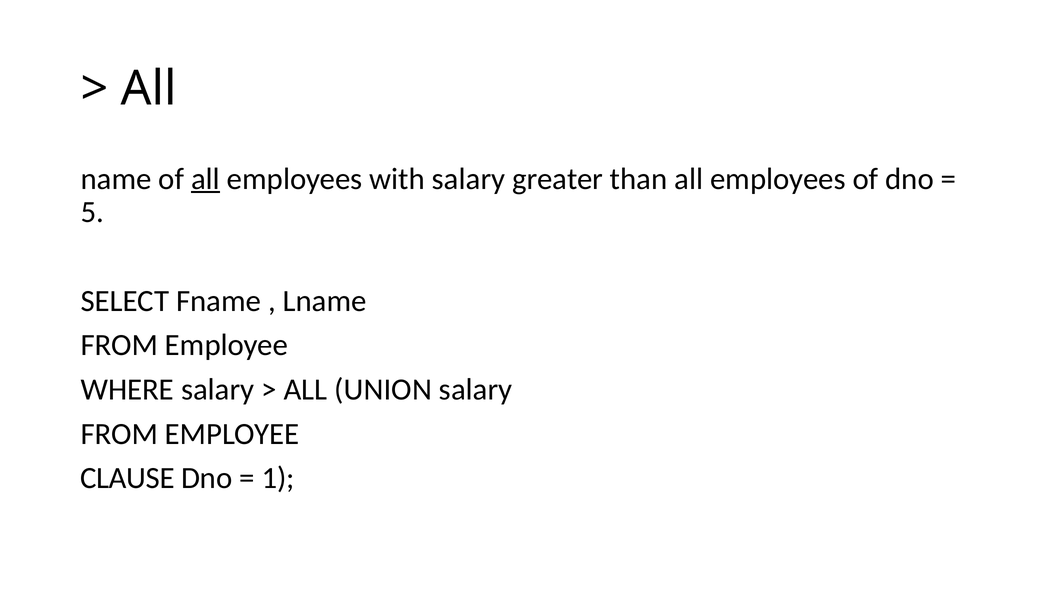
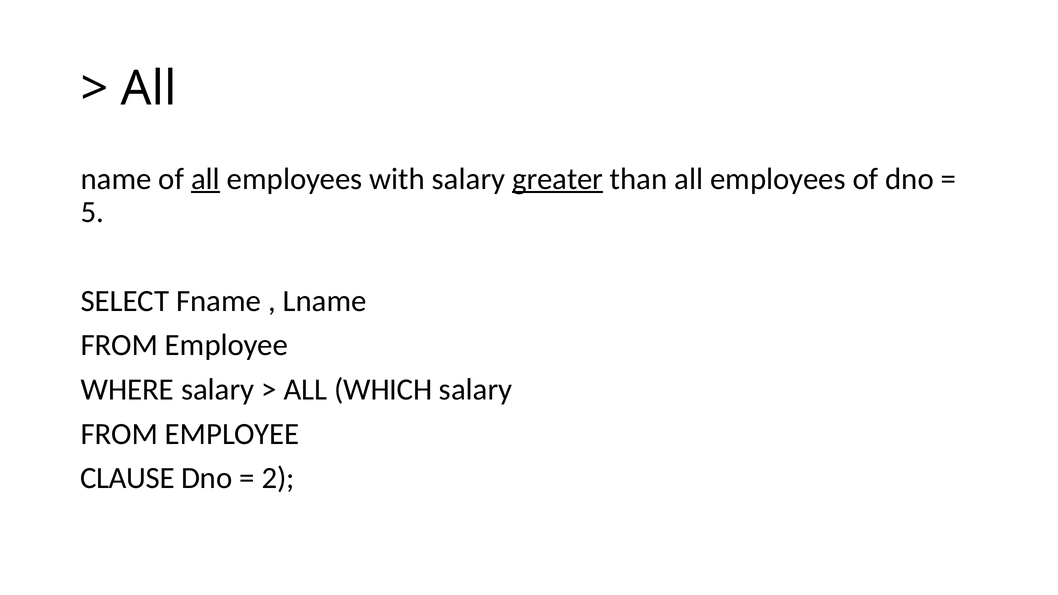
greater underline: none -> present (558, 179)
UNION: UNION -> WHICH (383, 390)
1: 1 -> 2 (278, 478)
